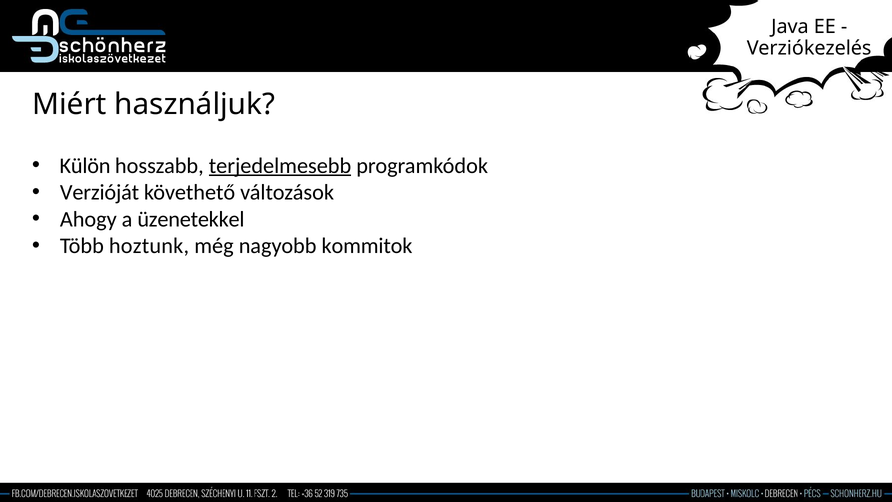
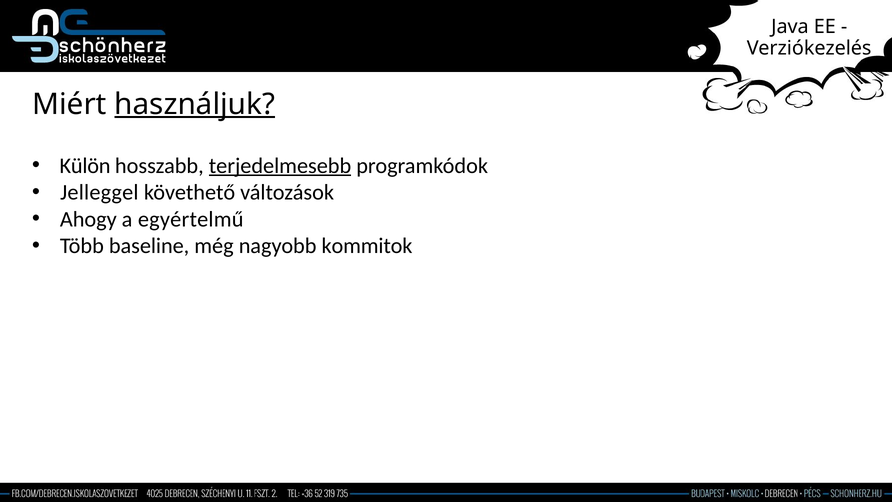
használjuk underline: none -> present (195, 104)
Verzióját: Verzióját -> Jelleggel (99, 192)
üzenetekkel: üzenetekkel -> egyértelmű (191, 219)
hoztunk: hoztunk -> baseline (149, 246)
